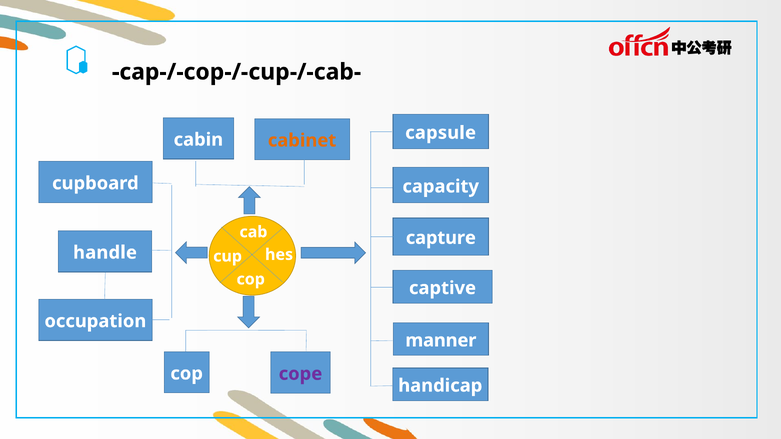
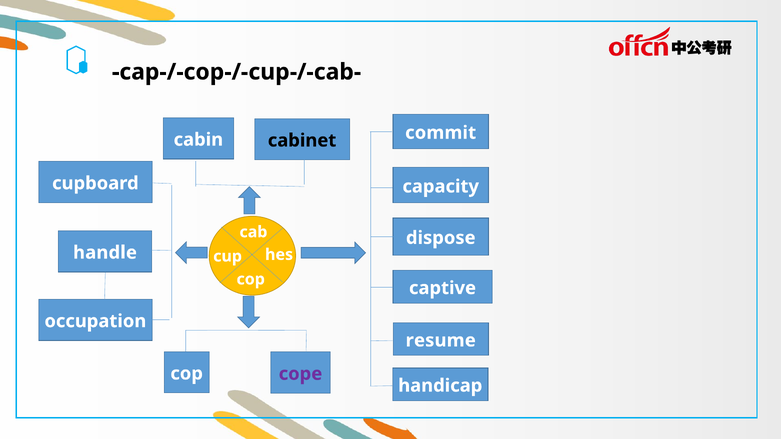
capsule: capsule -> commit (441, 133)
cabinet colour: orange -> black (302, 141)
capture: capture -> dispose (441, 238)
manner: manner -> resume (441, 341)
